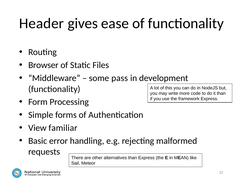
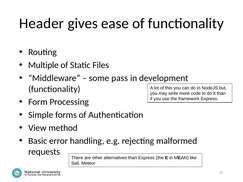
Browser: Browser -> Multiple (43, 65)
familiar: familiar -> method (63, 128)
